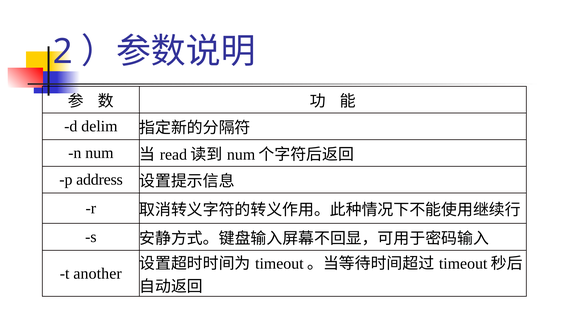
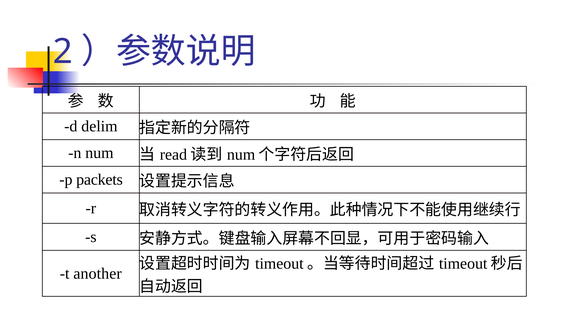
address: address -> packets (99, 180)
